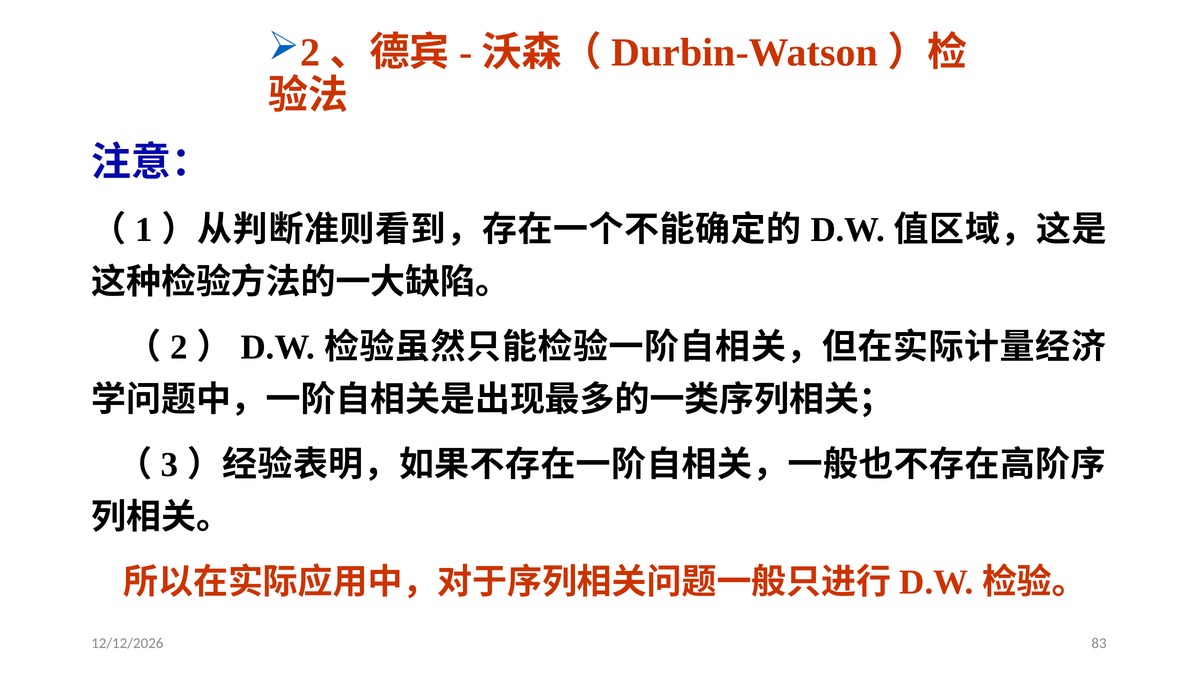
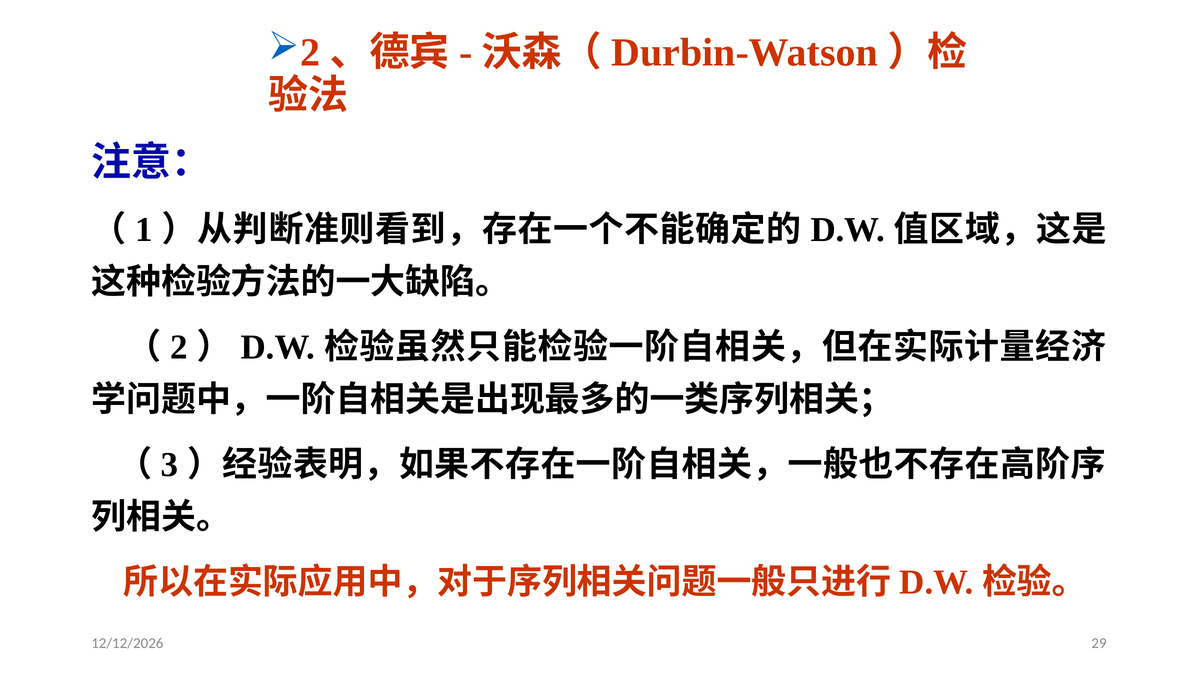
83: 83 -> 29 (1099, 643)
